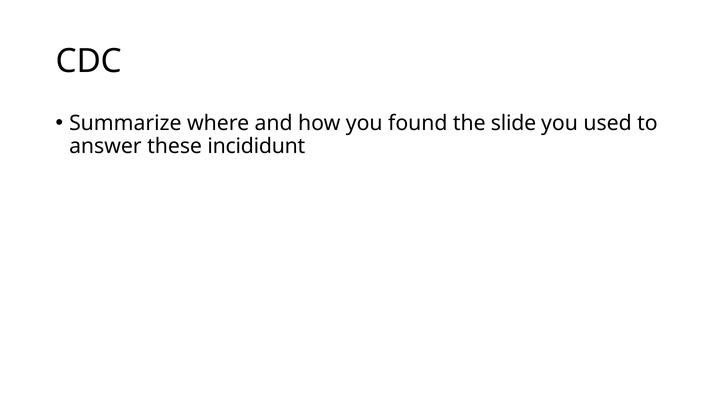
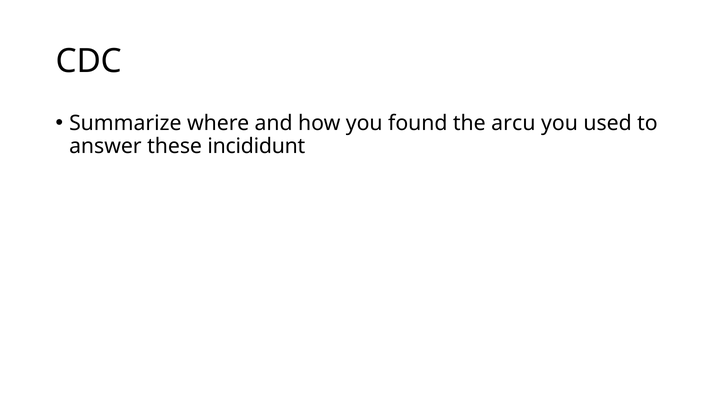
slide: slide -> arcu (513, 123)
